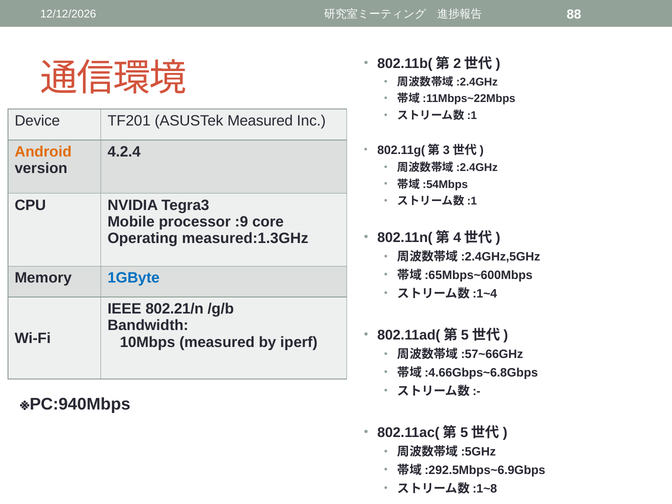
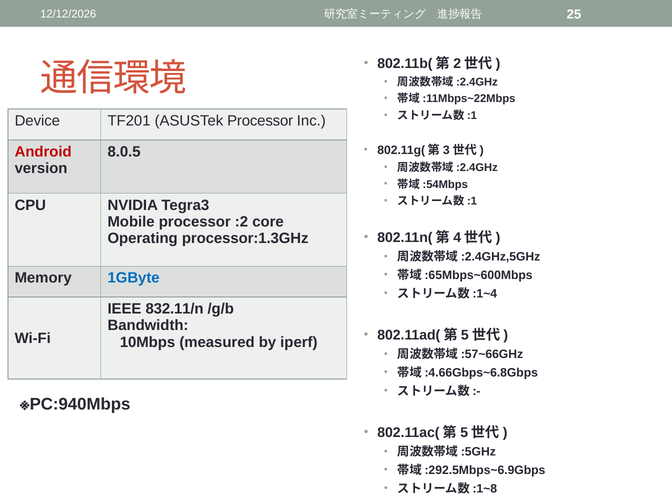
88: 88 -> 25 (574, 14)
ASUSTek Measured: Measured -> Processor (260, 121)
Android colour: orange -> red (43, 152)
4.2.4: 4.2.4 -> 8.0.5 (124, 152)
:9: :9 -> :2 (242, 222)
measured:1.3GHz: measured:1.3GHz -> processor:1.3GHz (245, 238)
802.21/n: 802.21/n -> 832.11/n (175, 309)
